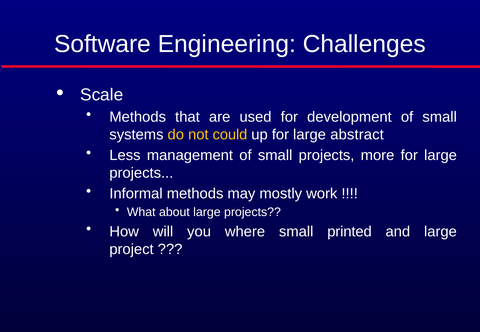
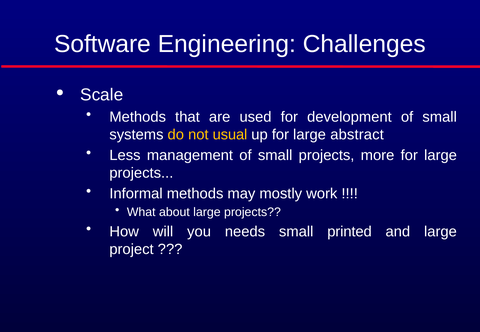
could: could -> usual (230, 135)
where: where -> needs (245, 232)
